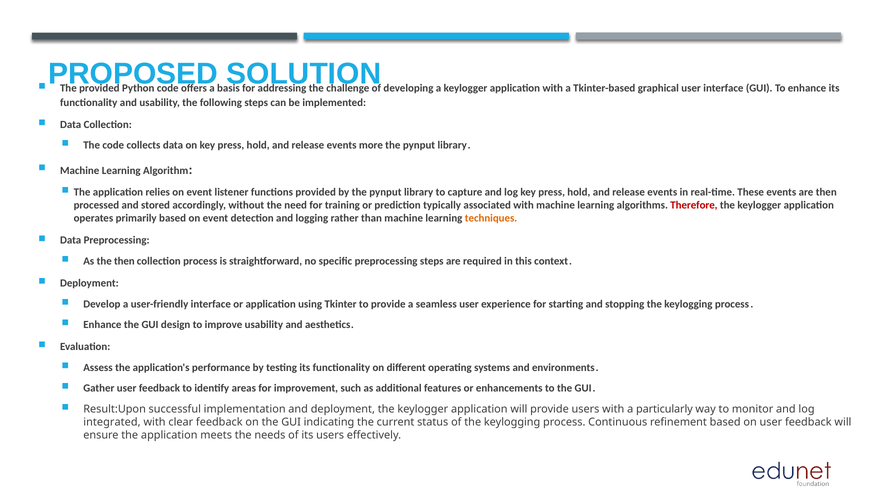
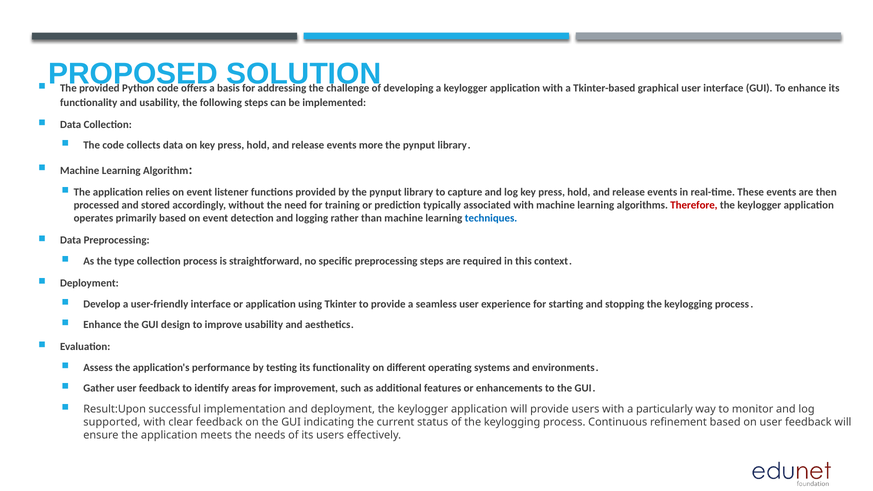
techniques colour: orange -> blue (491, 218)
the then: then -> type (124, 261)
integrated: integrated -> supported (112, 422)
